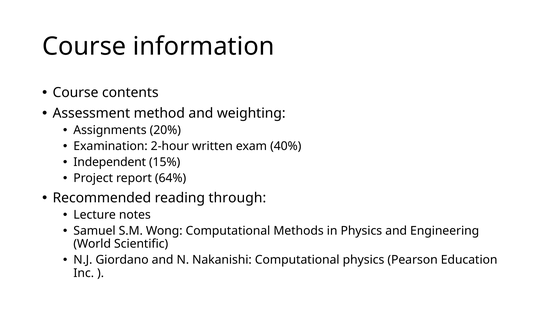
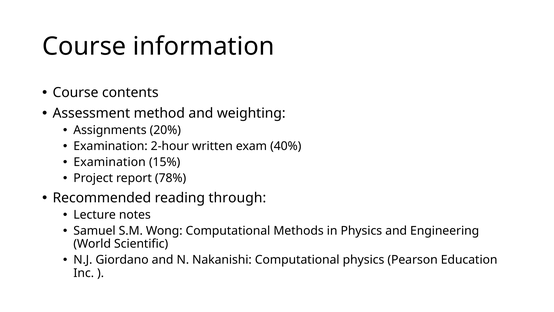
Independent: Independent -> Examination (110, 162)
64%: 64% -> 78% (171, 178)
